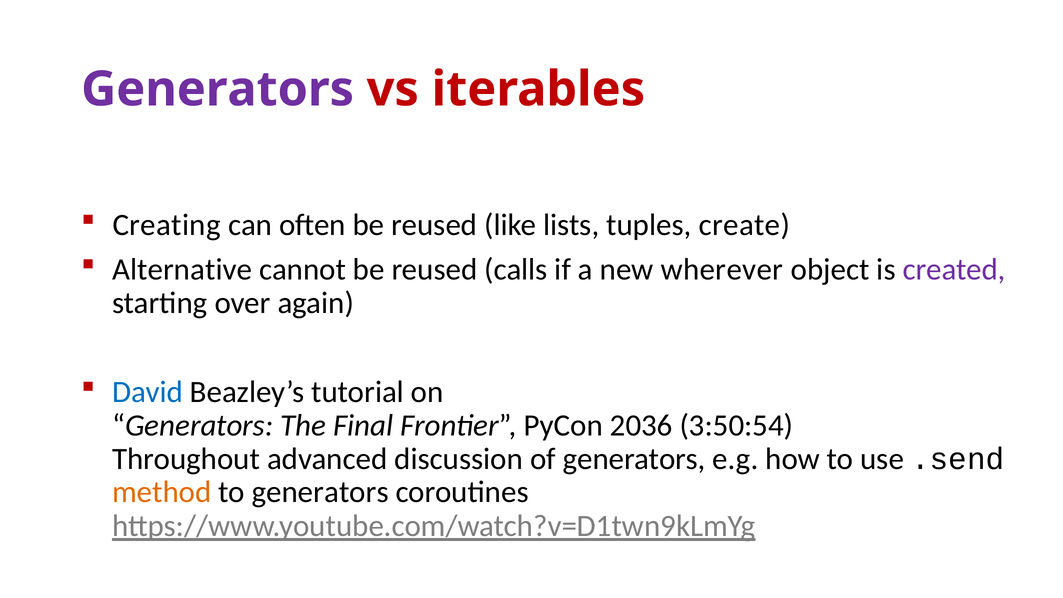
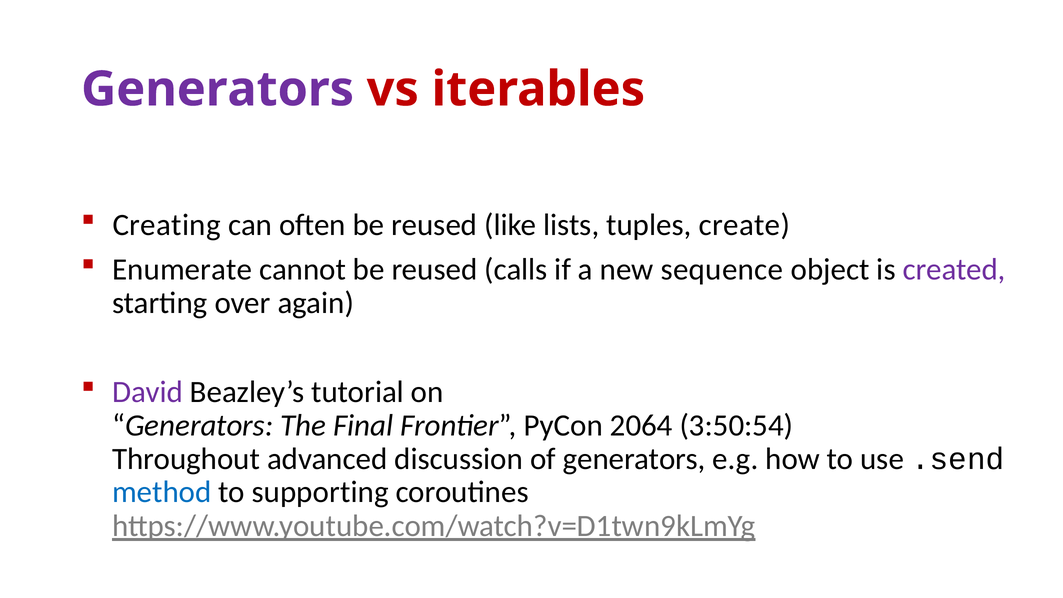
Alternative: Alternative -> Enumerate (182, 269)
wherever: wherever -> sequence (722, 269)
David colour: blue -> purple (148, 392)
2036: 2036 -> 2064 (641, 425)
method colour: orange -> blue (162, 492)
to generators: generators -> supporting (320, 492)
